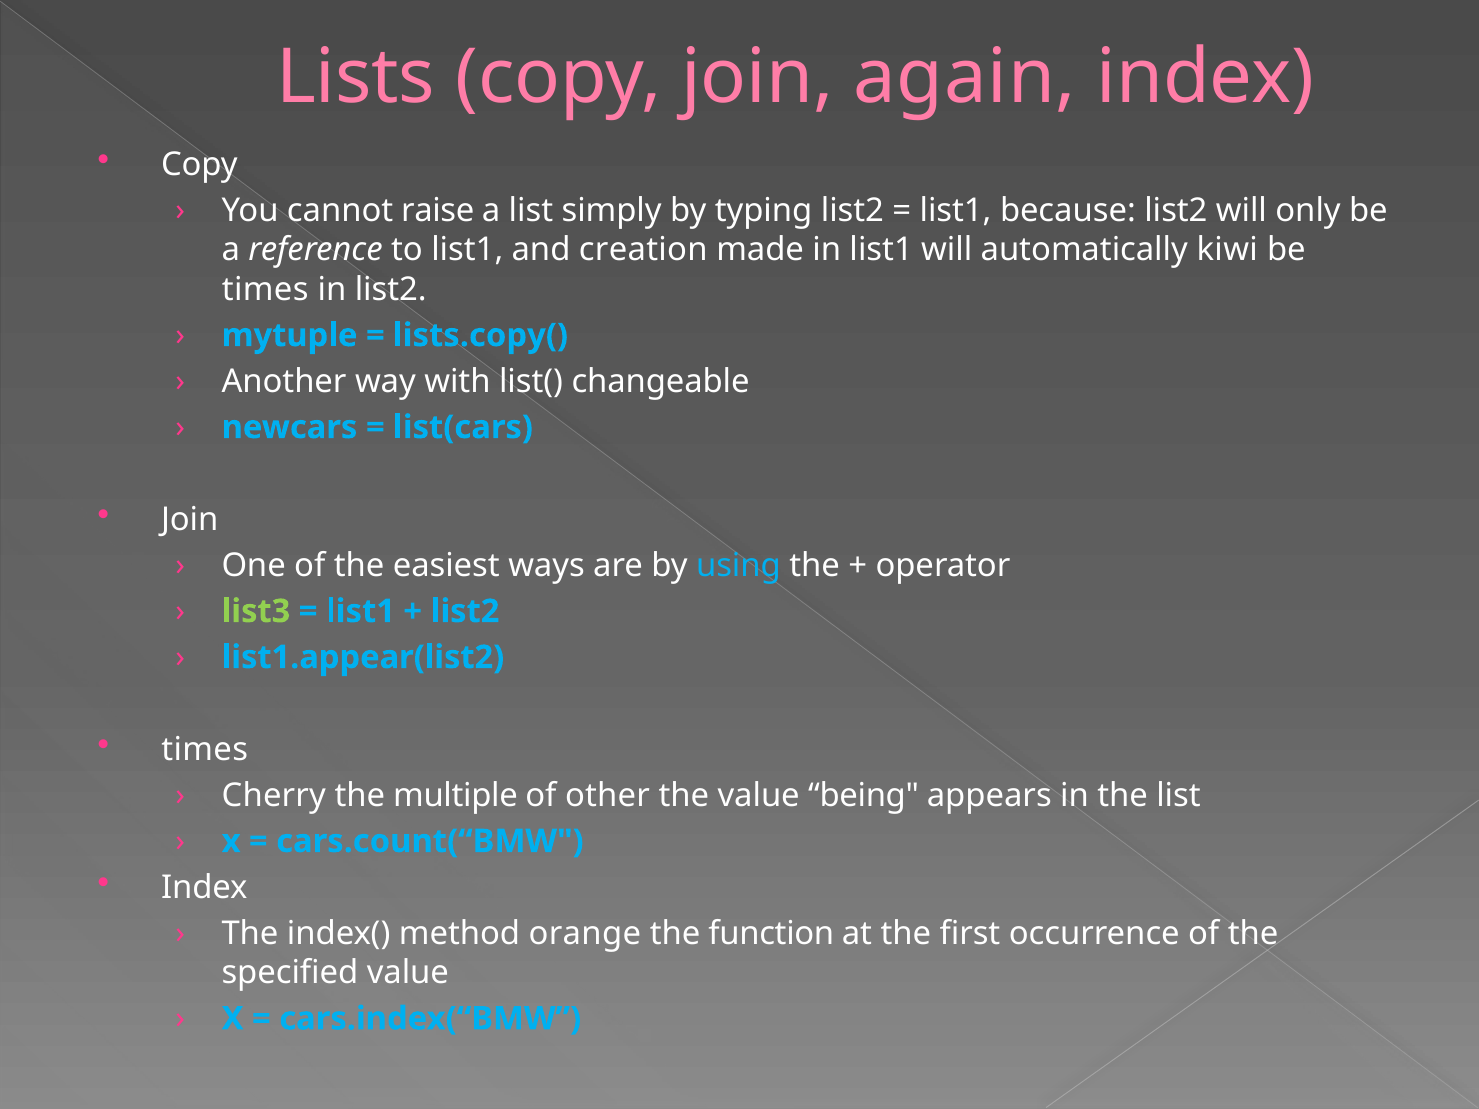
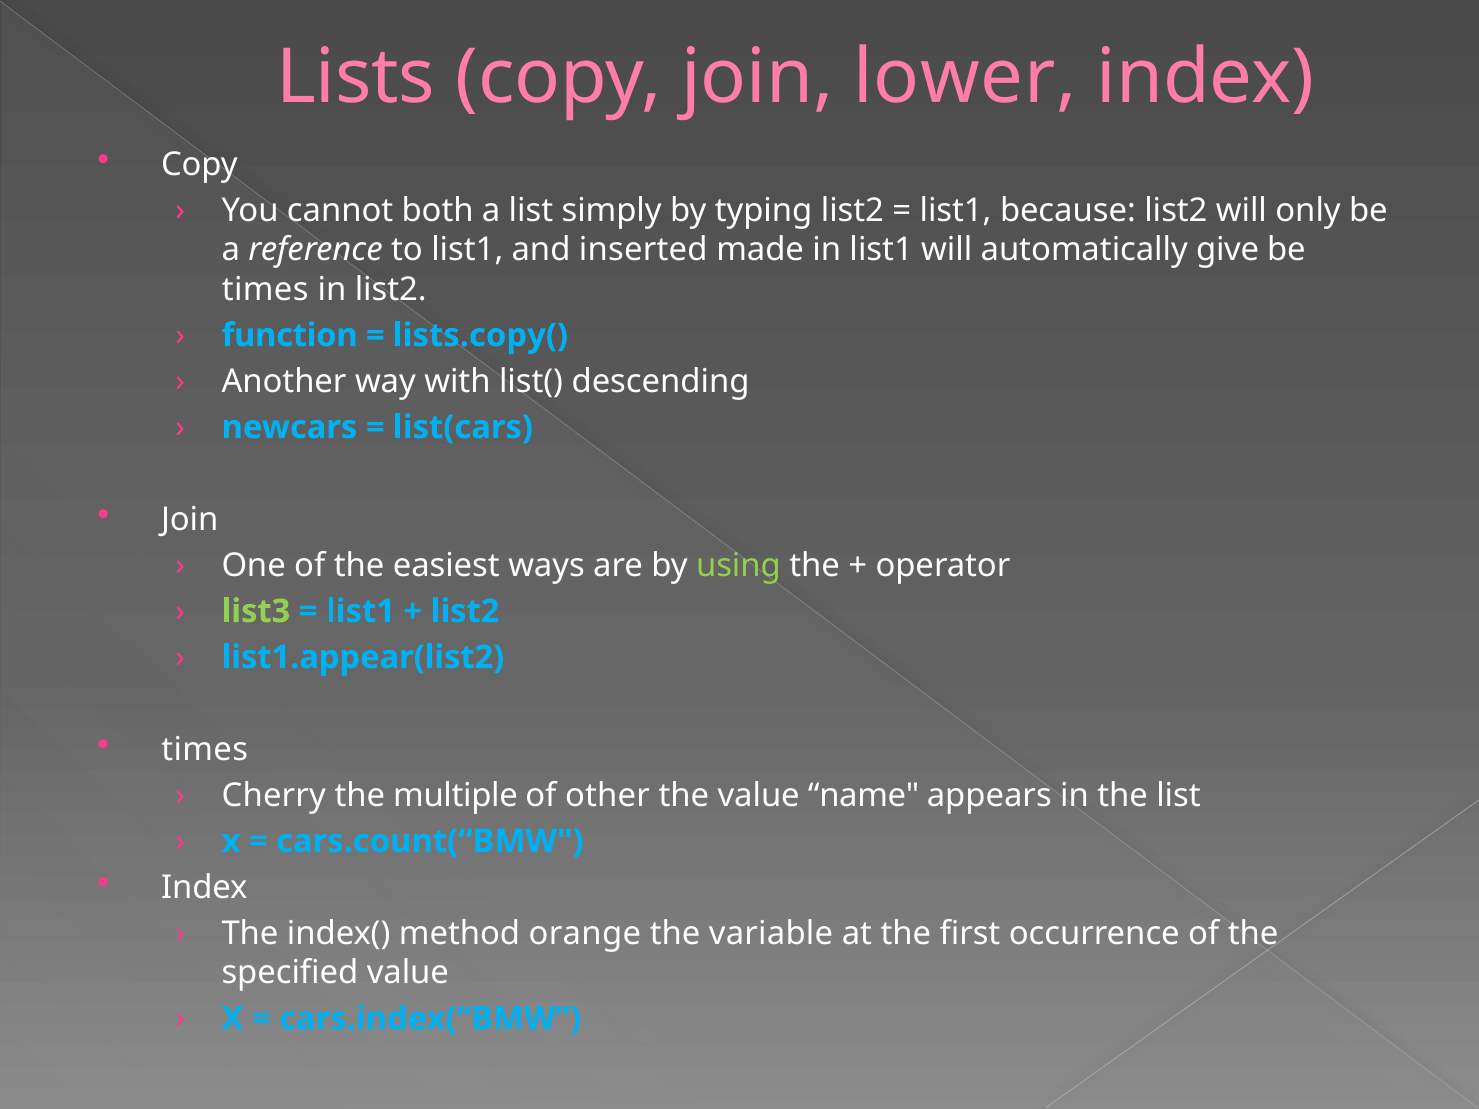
again: again -> lower (965, 77)
raise: raise -> both (438, 211)
creation: creation -> inserted (643, 250)
kiwi: kiwi -> give (1228, 250)
mytuple: mytuple -> function (290, 335)
changeable: changeable -> descending (661, 381)
using colour: light blue -> light green (738, 565)
being: being -> name (864, 795)
function: function -> variable (771, 933)
